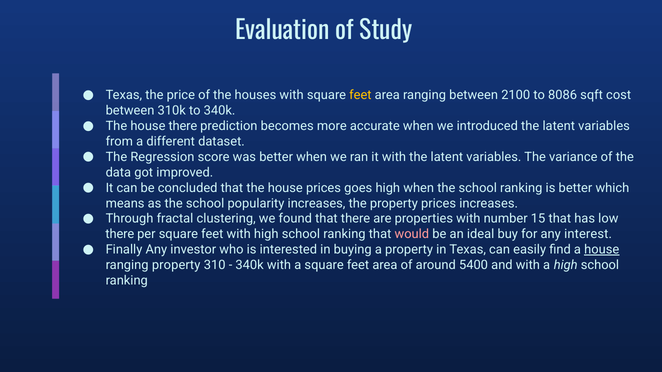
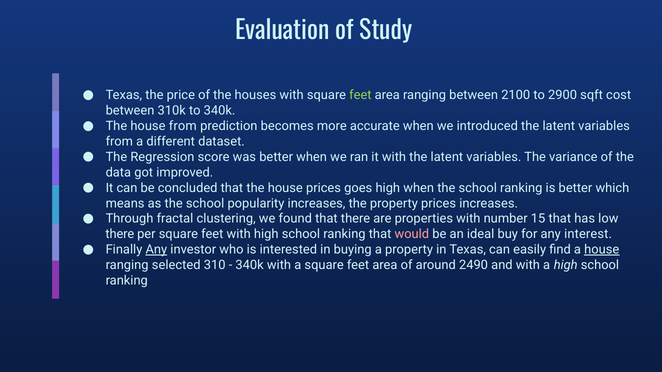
feet colour: yellow -> light green (360, 95)
8086: 8086 -> 2900 (563, 95)
house there: there -> from (183, 126)
Any underline: none -> present (156, 250)
ranging property: property -> selected (176, 265)
5400: 5400 -> 2490 (474, 265)
